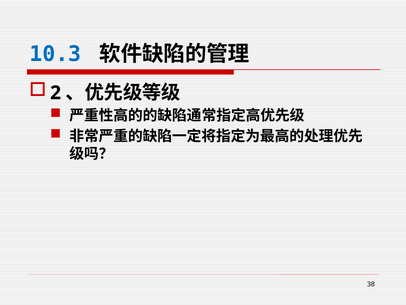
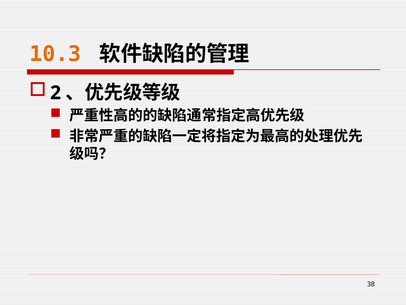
10.3 colour: blue -> orange (55, 54)
